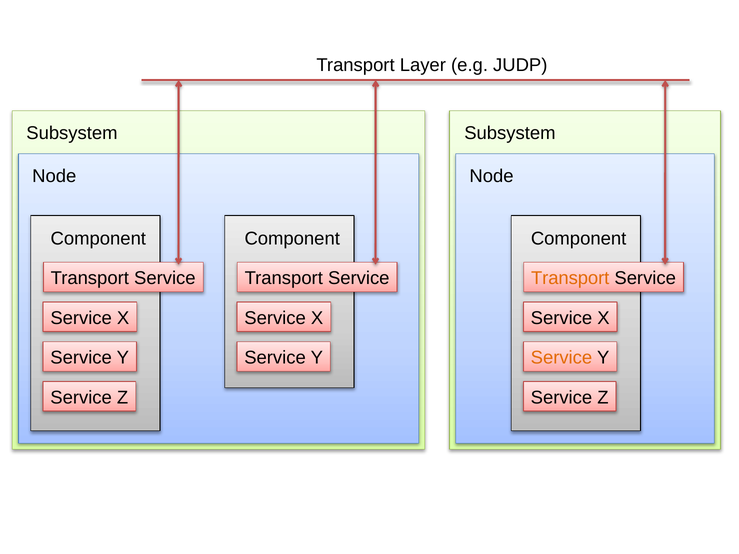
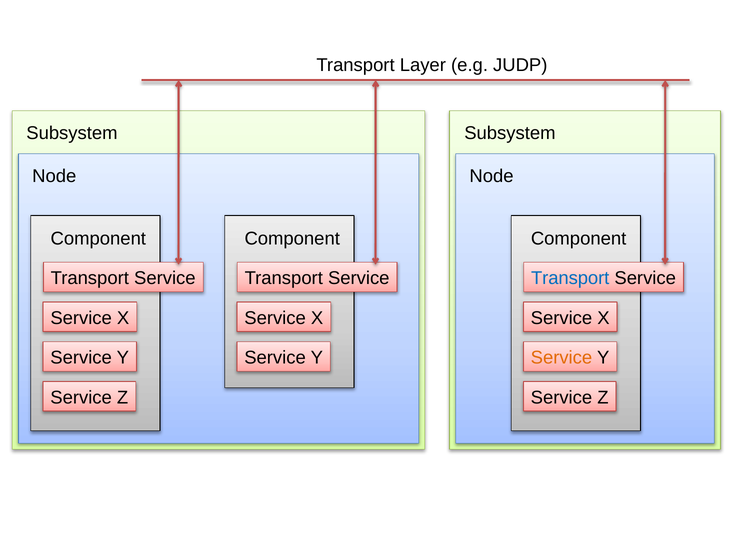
Transport colour: orange -> blue (570, 278)
